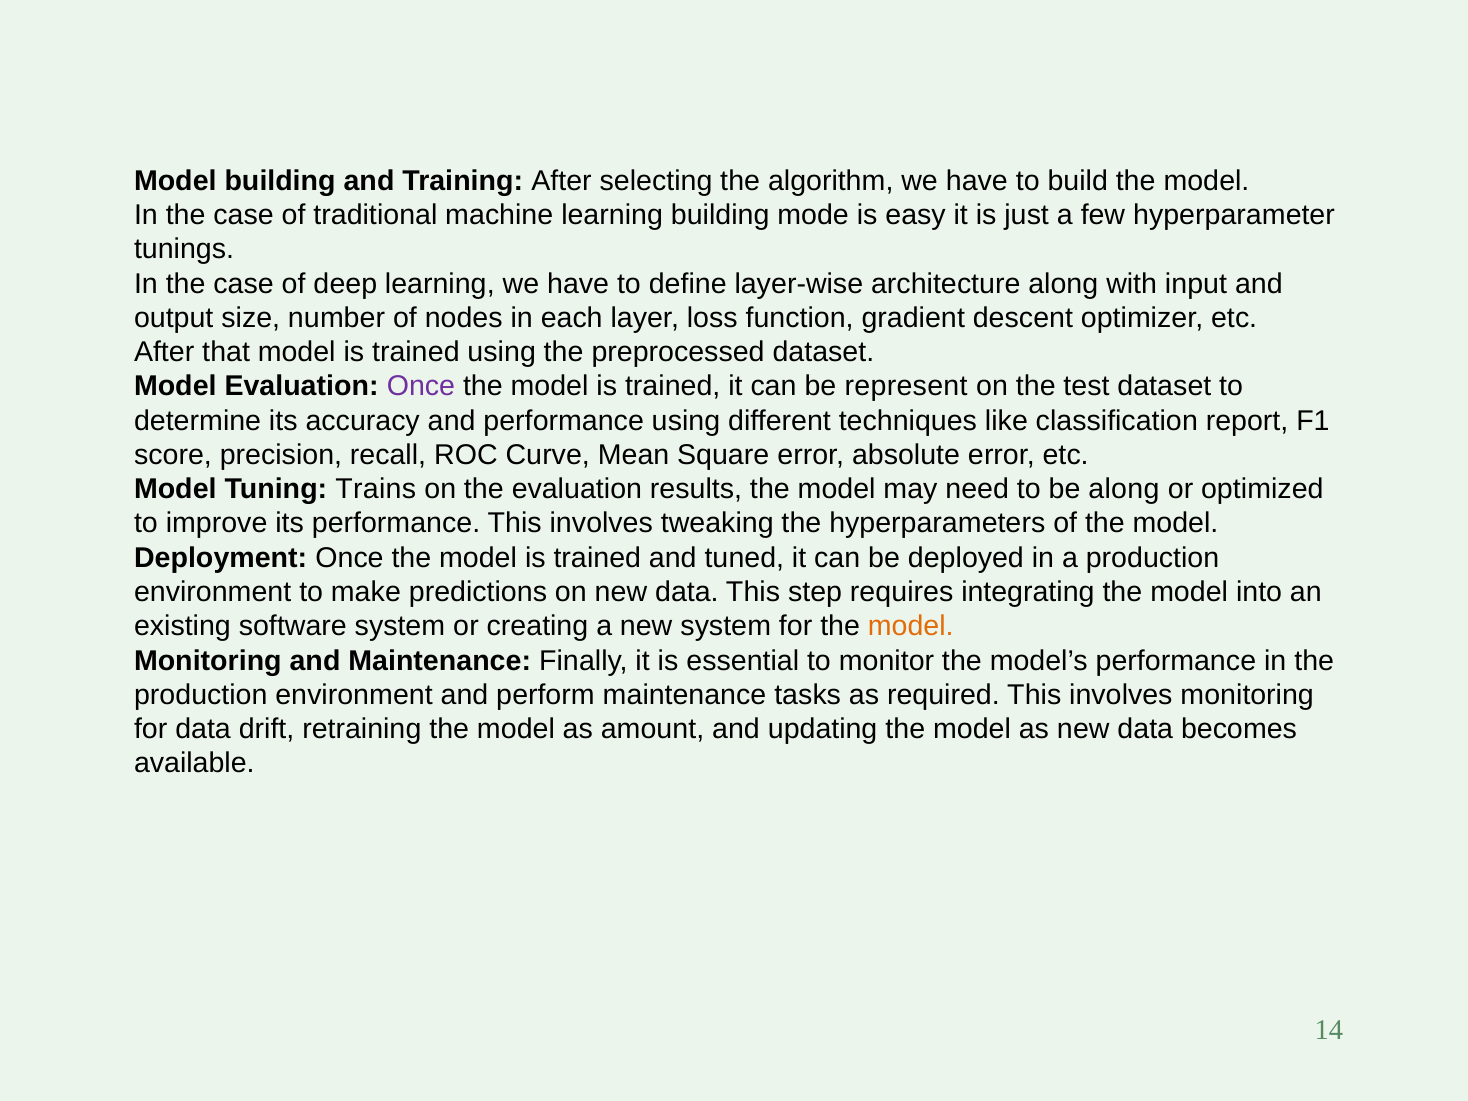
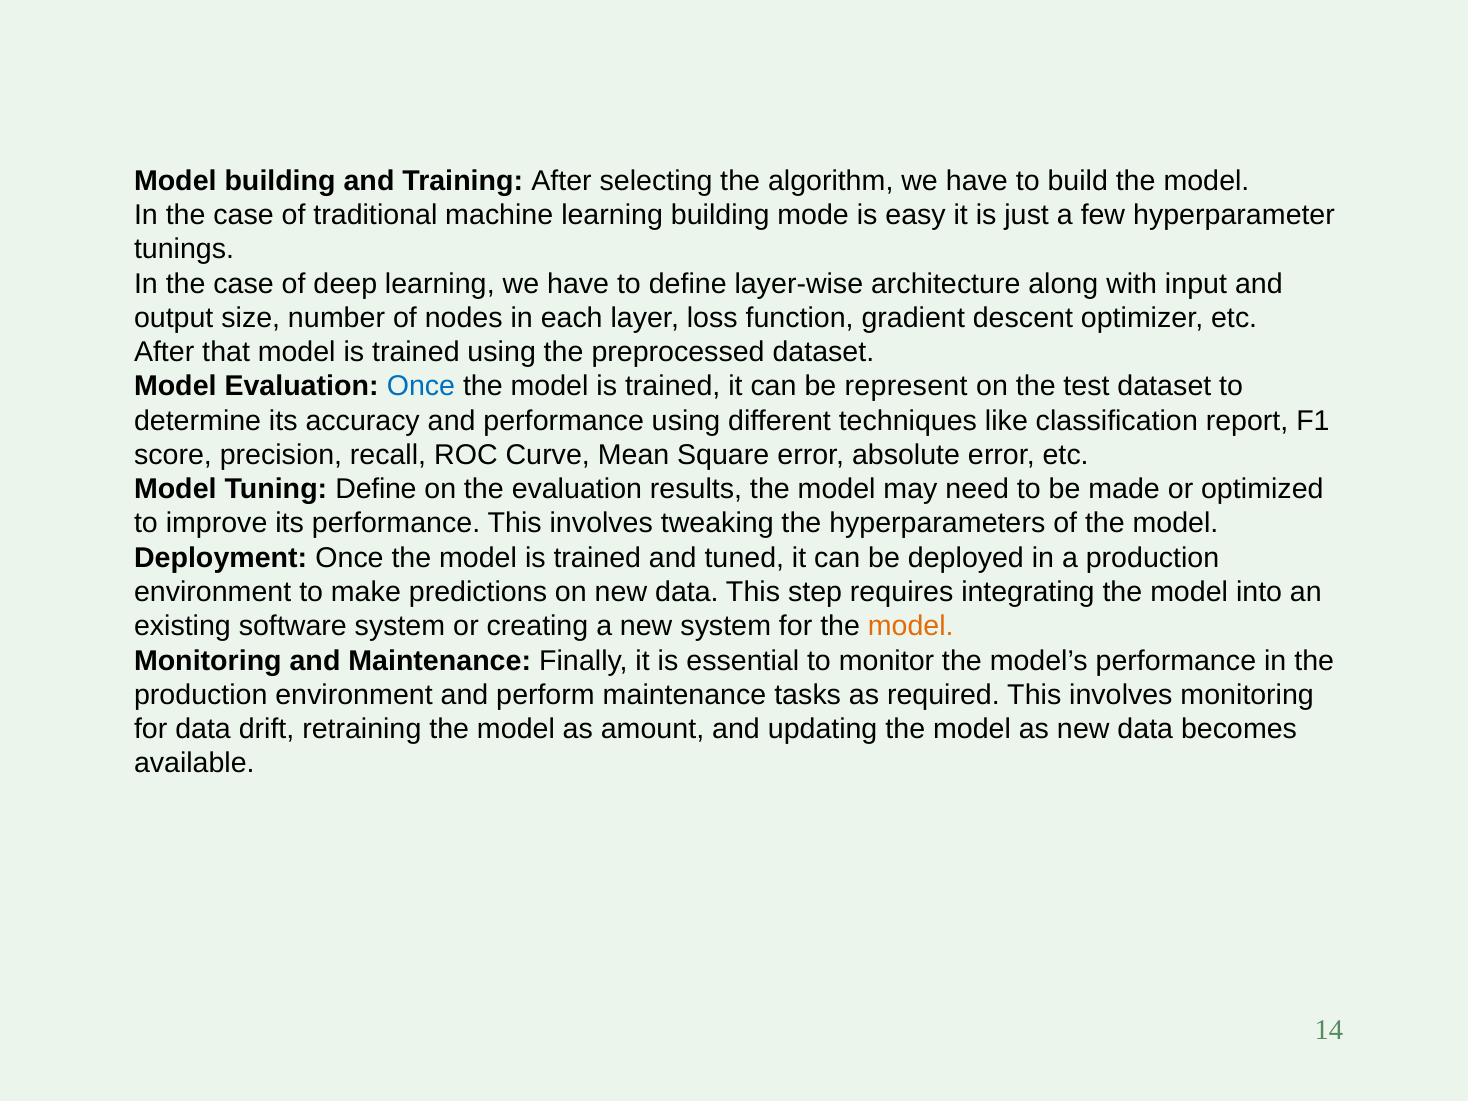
Once colour: purple -> blue (421, 386)
Tuning Trains: Trains -> Define (376, 489)
be along: along -> made (1124, 489)
